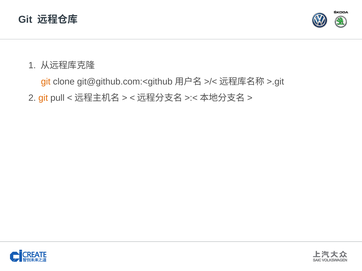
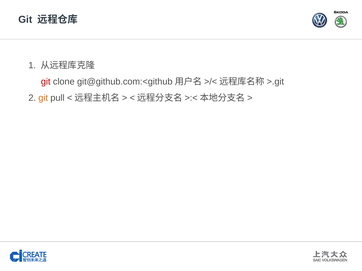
git colour: orange -> red (46, 82)
